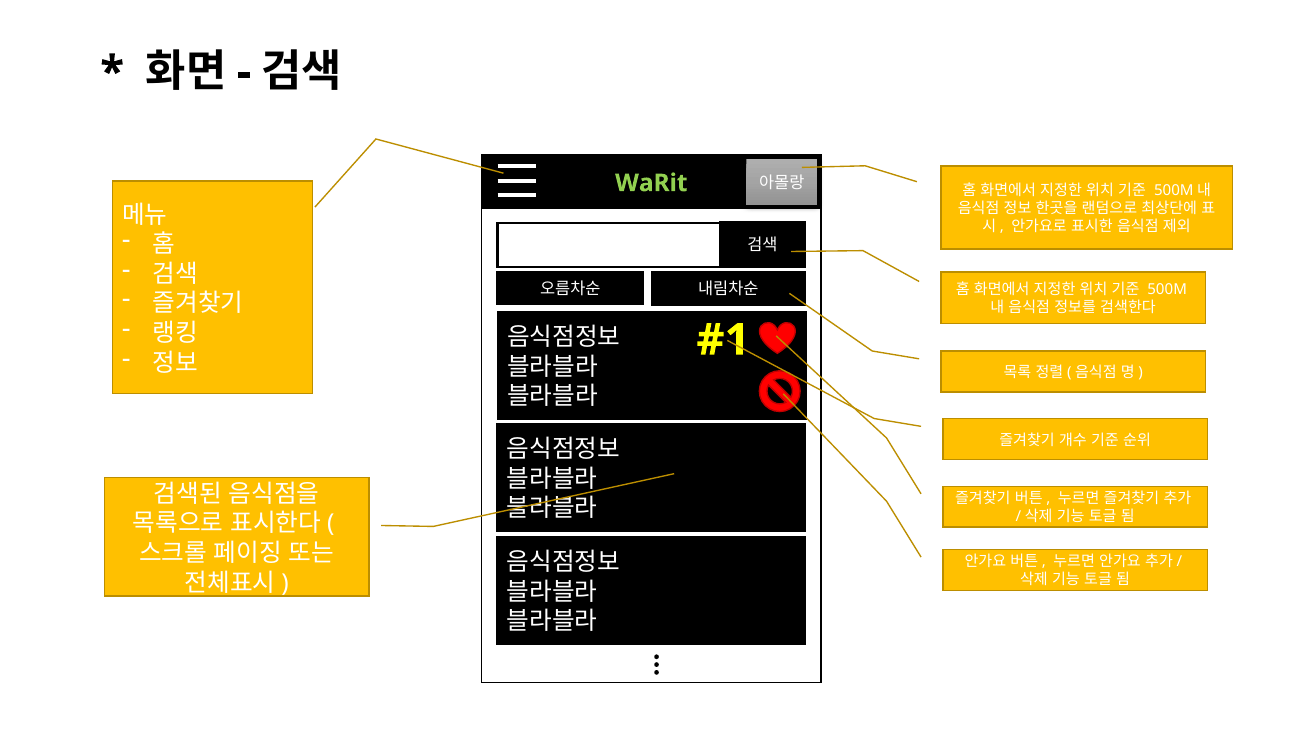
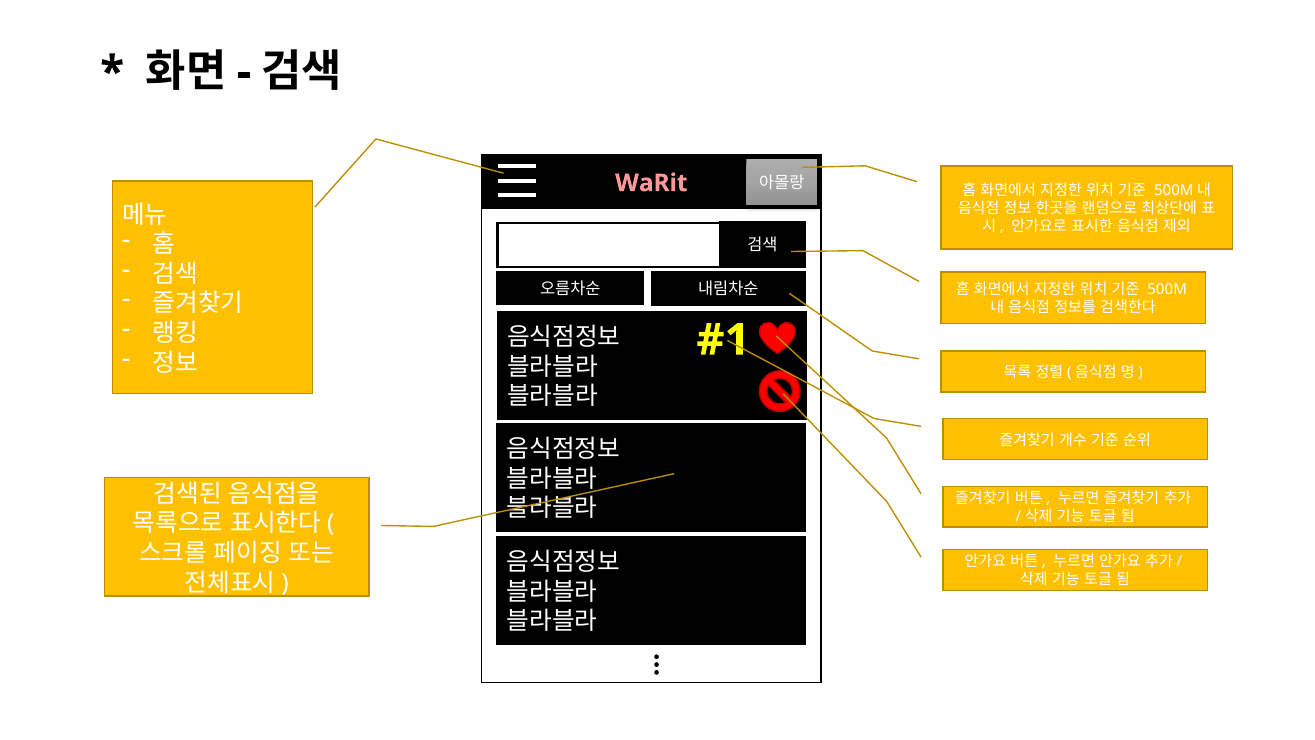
WaRit colour: light green -> pink (651, 183)
